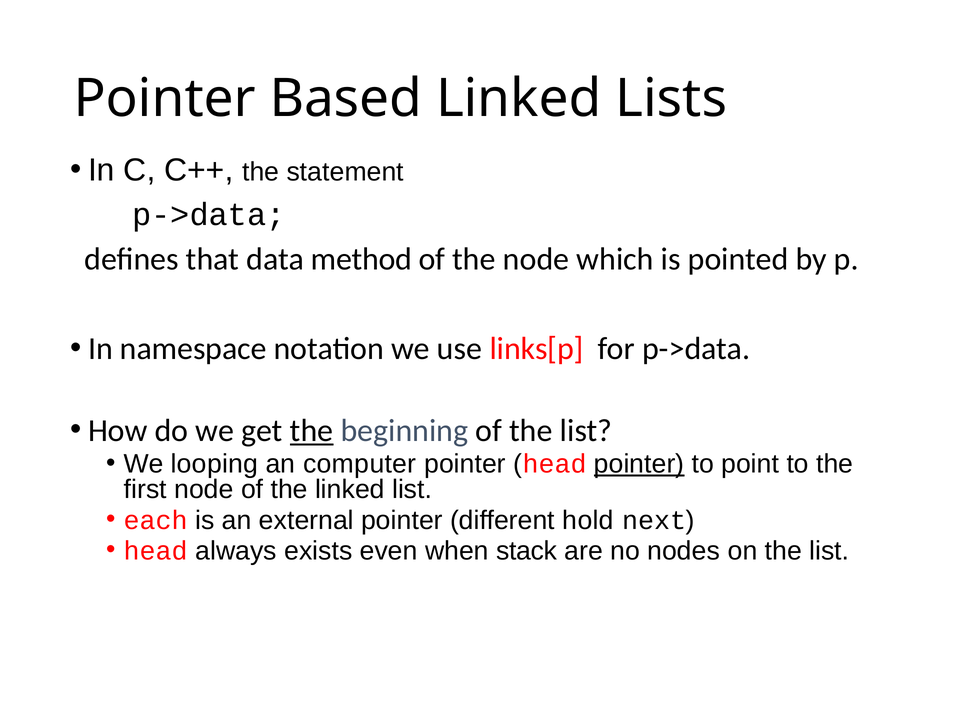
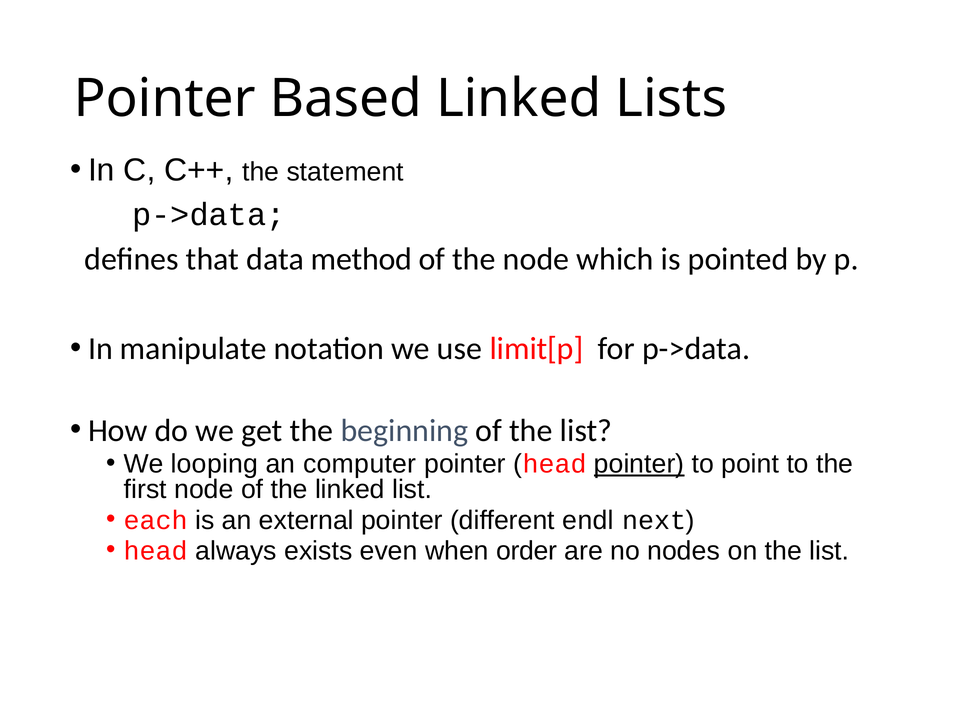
namespace: namespace -> manipulate (193, 348)
links[p: links[p -> limit[p (537, 348)
the underline: present -> none (312, 430)
hold: hold -> endl (588, 520)
stack: stack -> order (527, 550)
